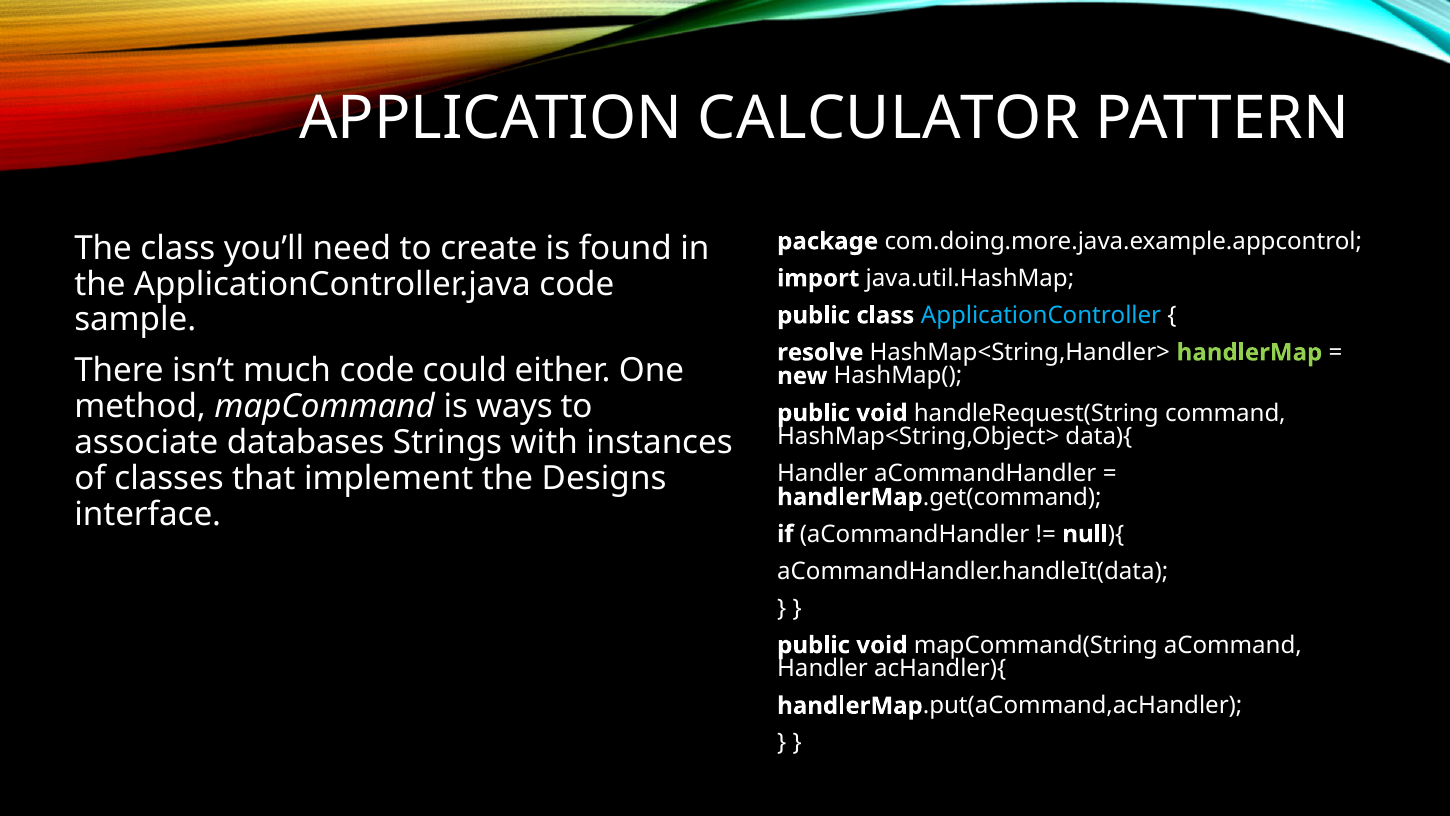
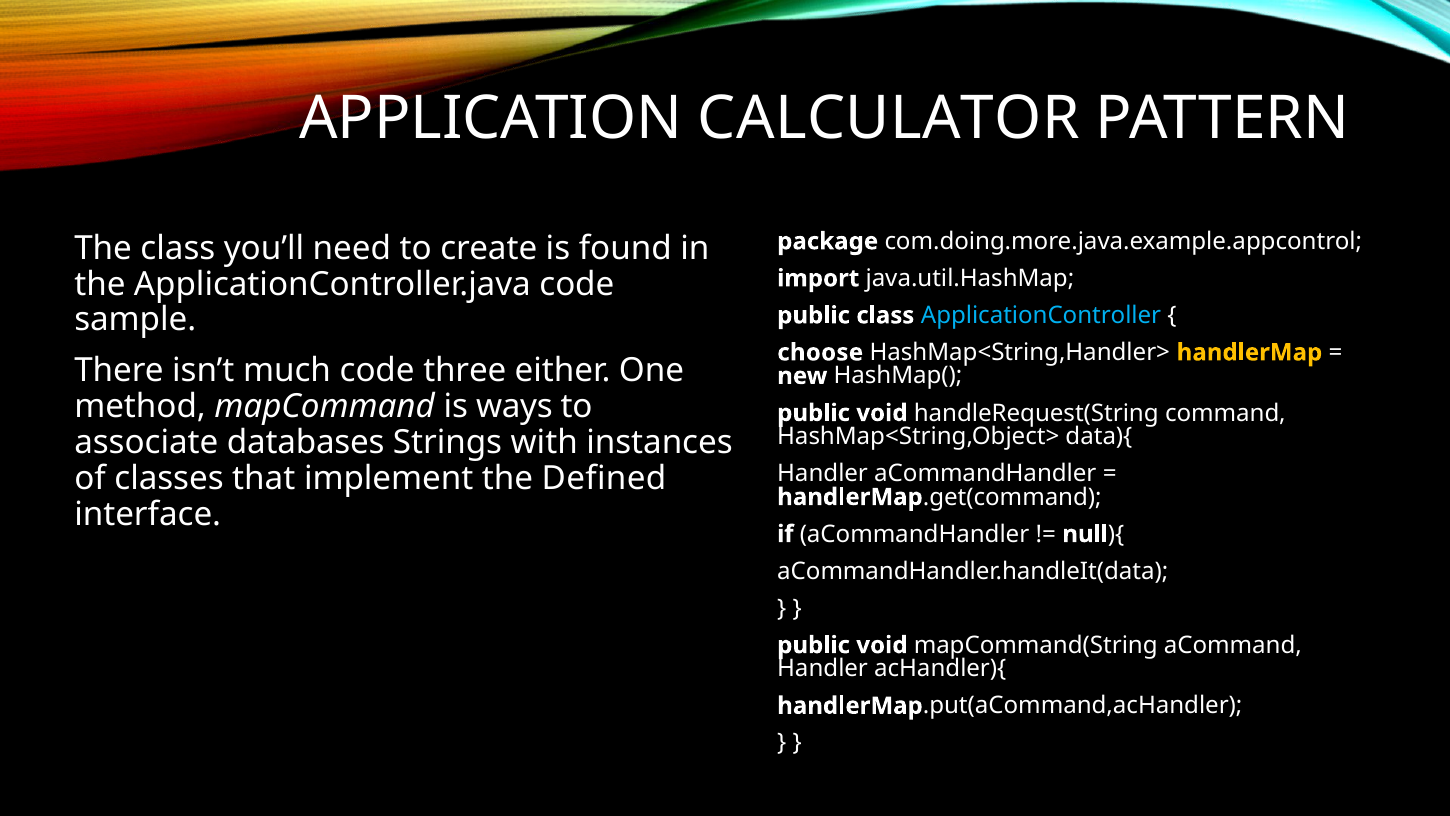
resolve: resolve -> choose (820, 352)
handlerMap colour: light green -> yellow (1249, 352)
could: could -> three (465, 371)
Designs: Designs -> Defined (604, 478)
